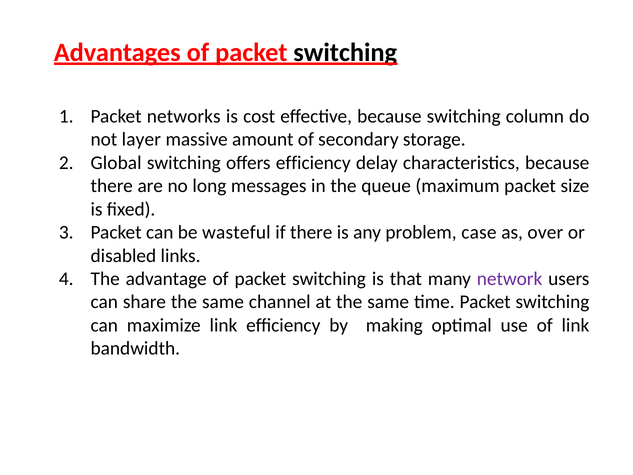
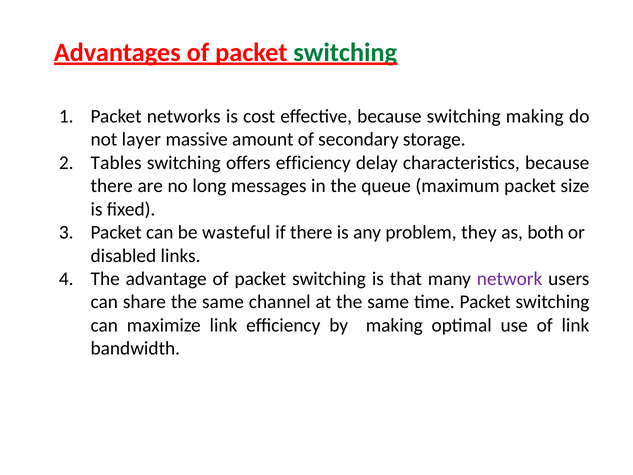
switching colour: black -> green (345, 52)
switching column: column -> making (535, 116)
Global: Global -> Tables (116, 163)
case: case -> they (479, 232)
over: over -> both (546, 232)
